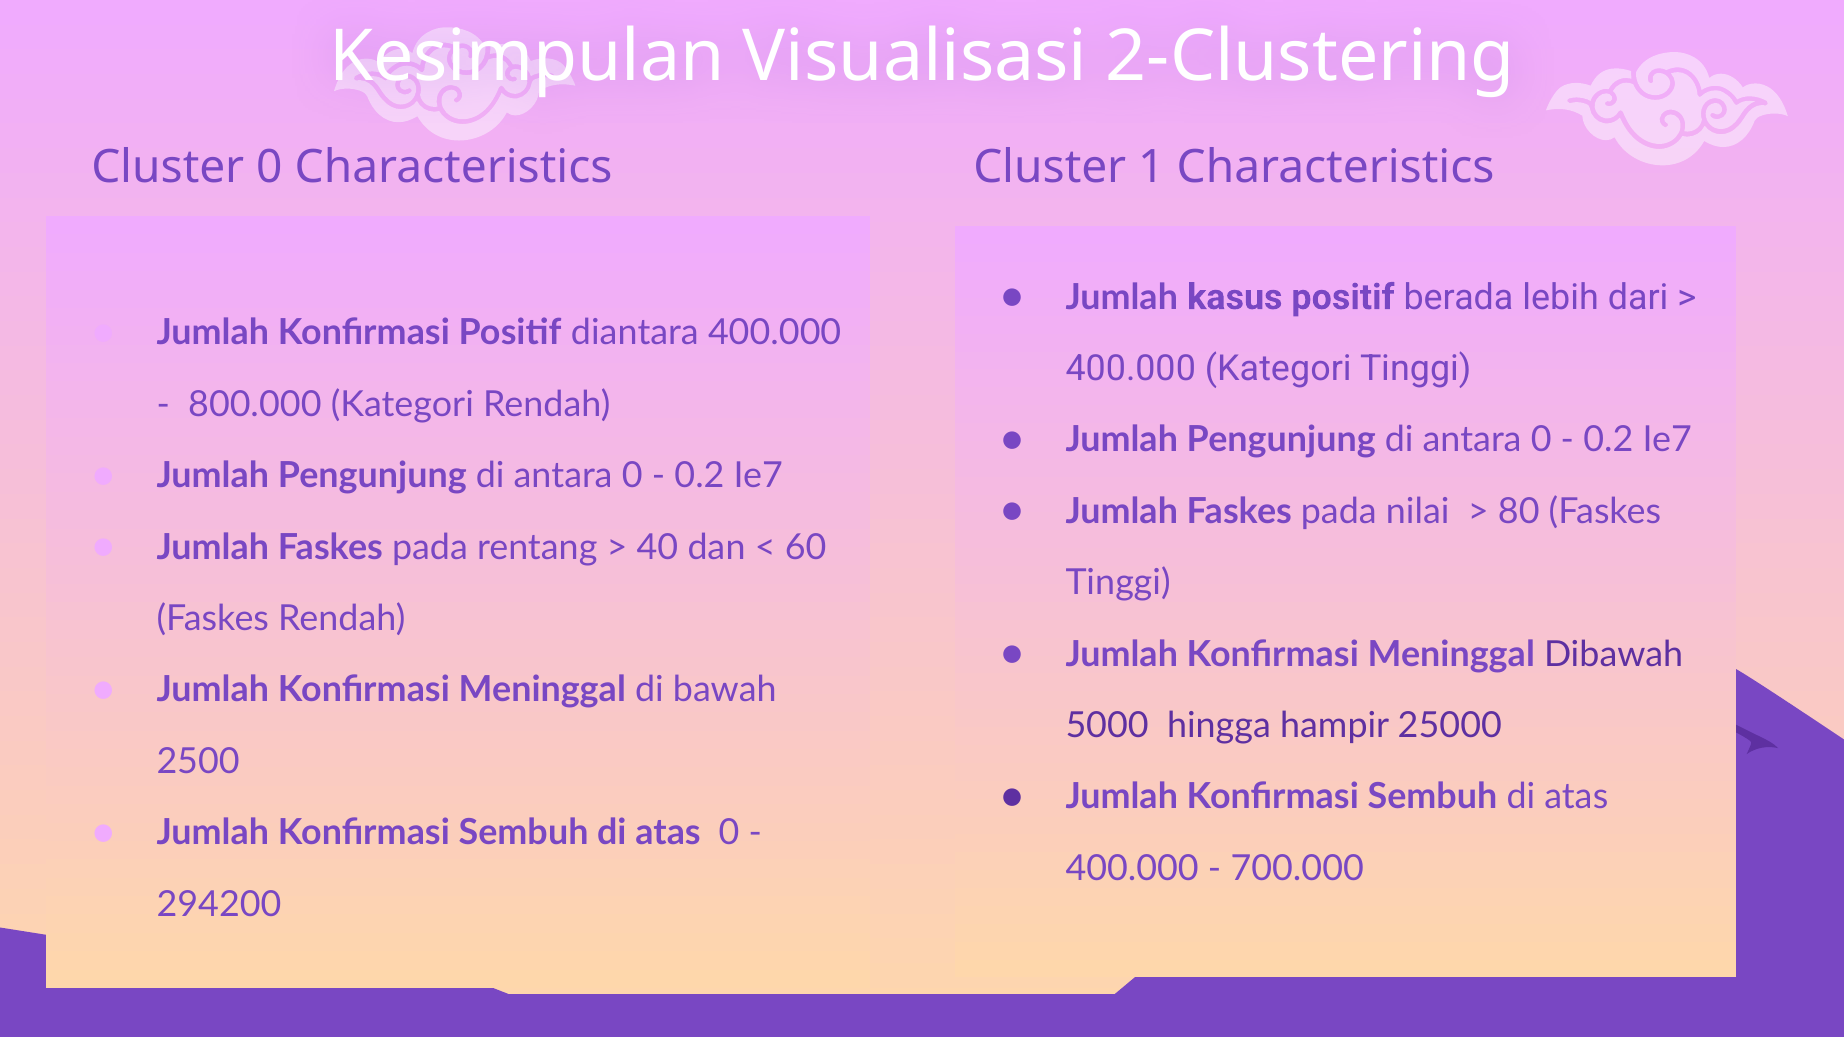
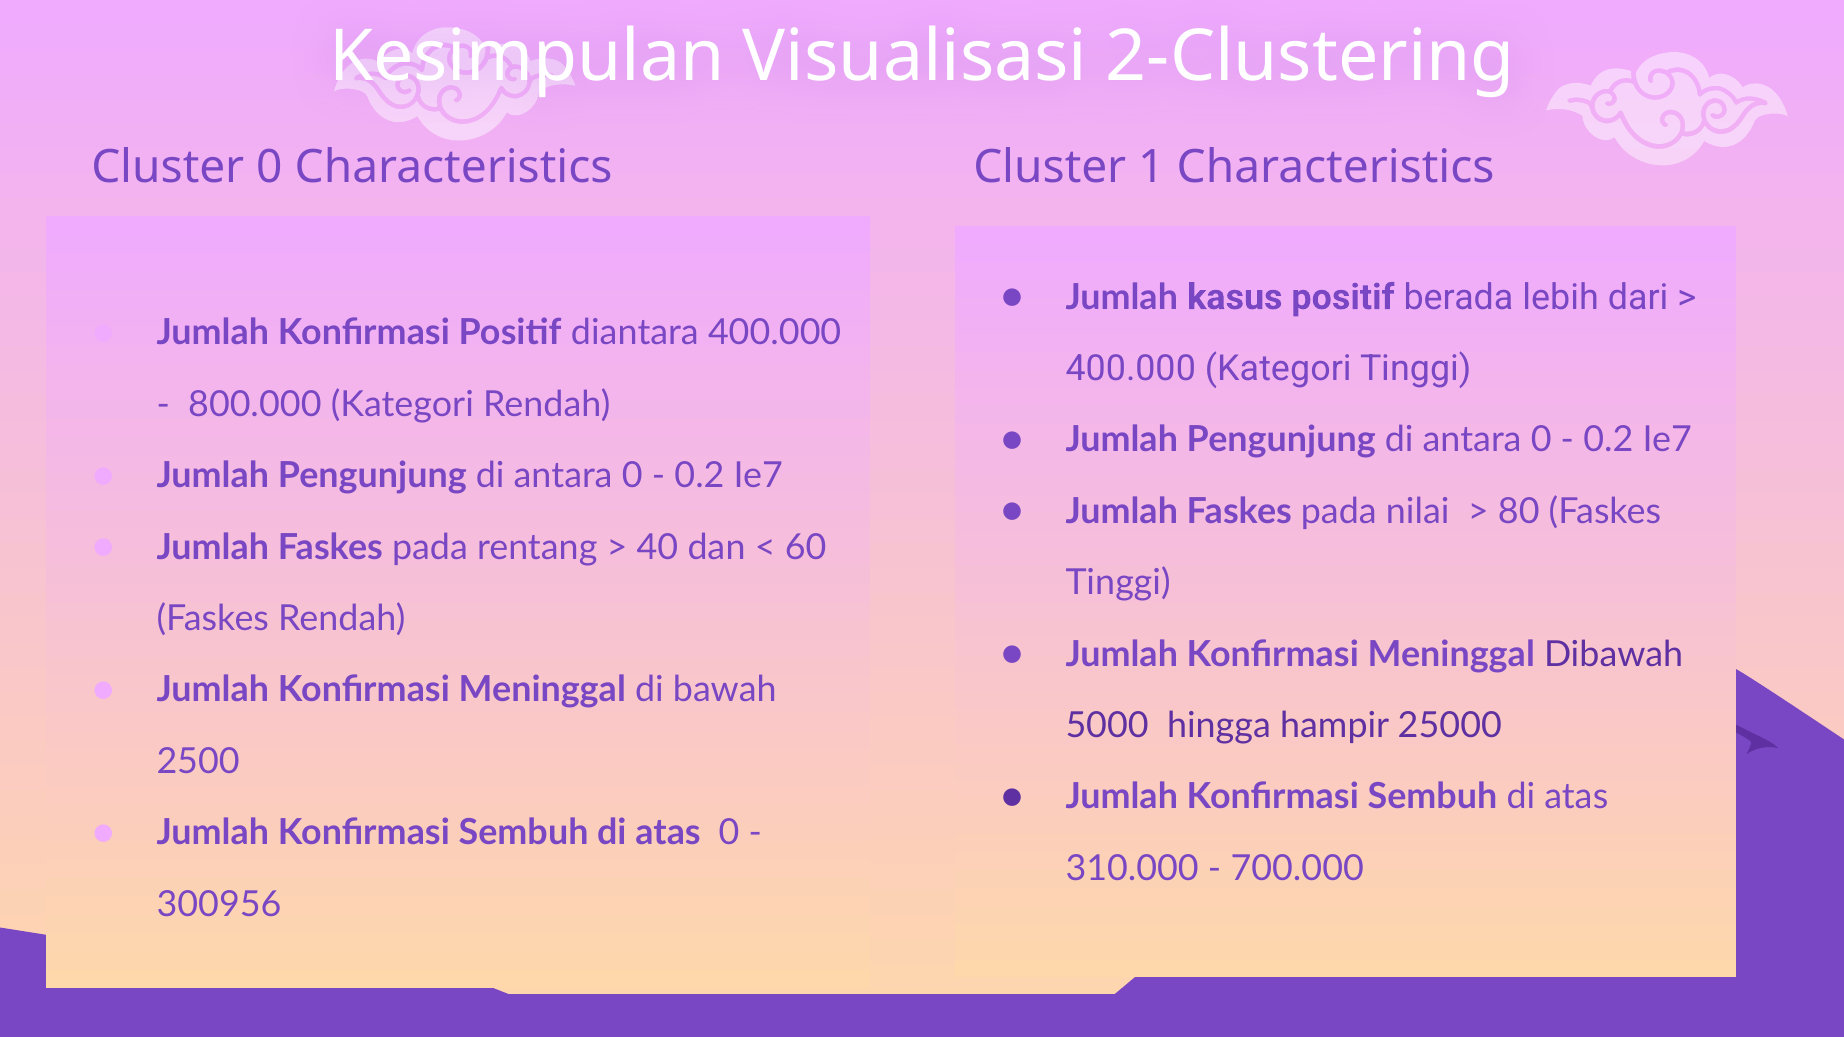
400.000: 400.000 -> 310.000 (1132, 869)
294200: 294200 -> 300956 (219, 905)
